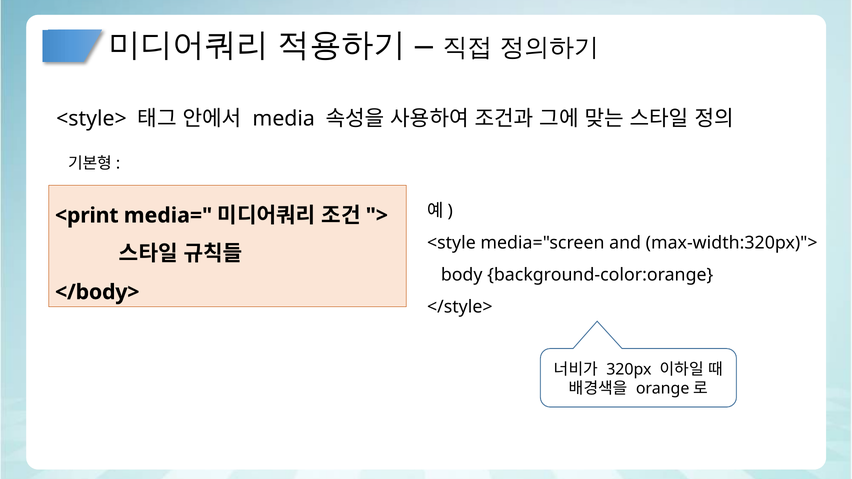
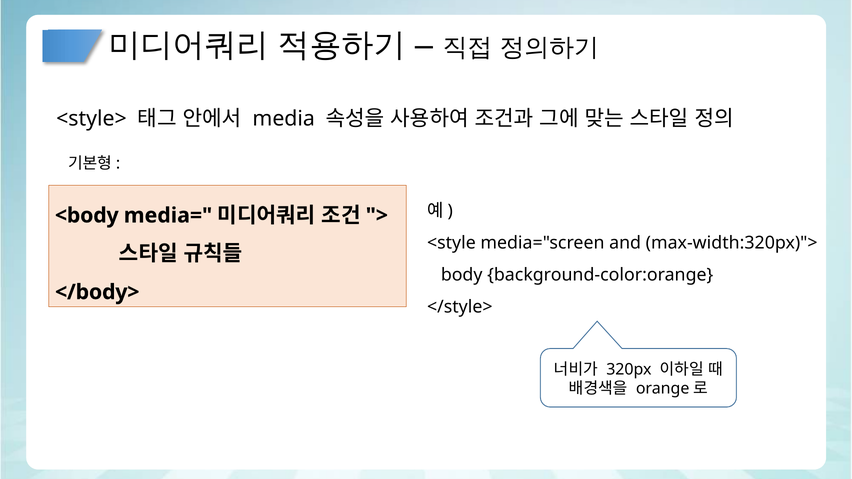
<print: <print -> <body (87, 216)
